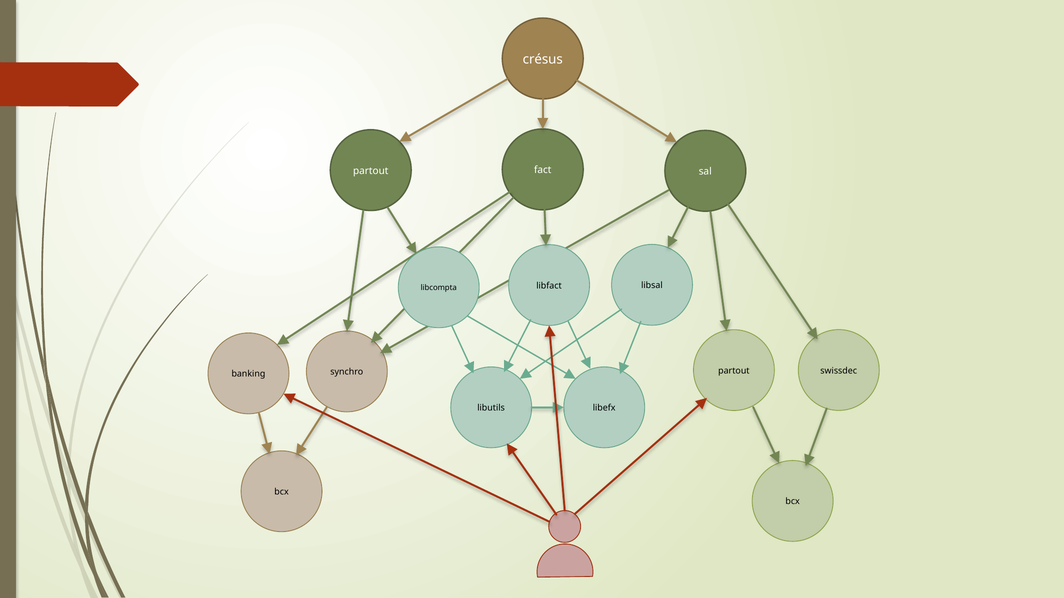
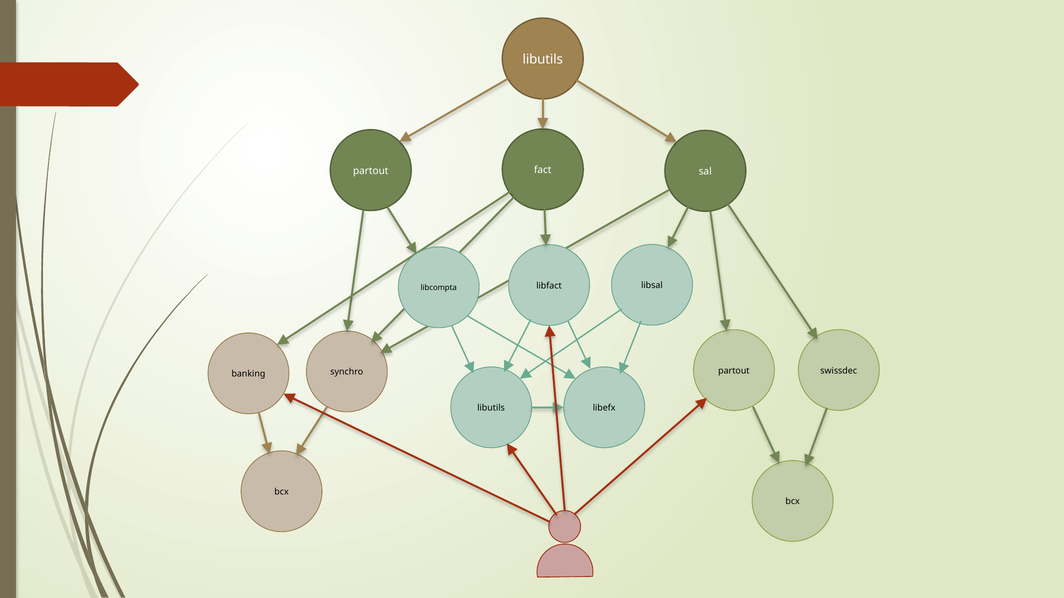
crésus: crésus -> libutils (543, 59)
